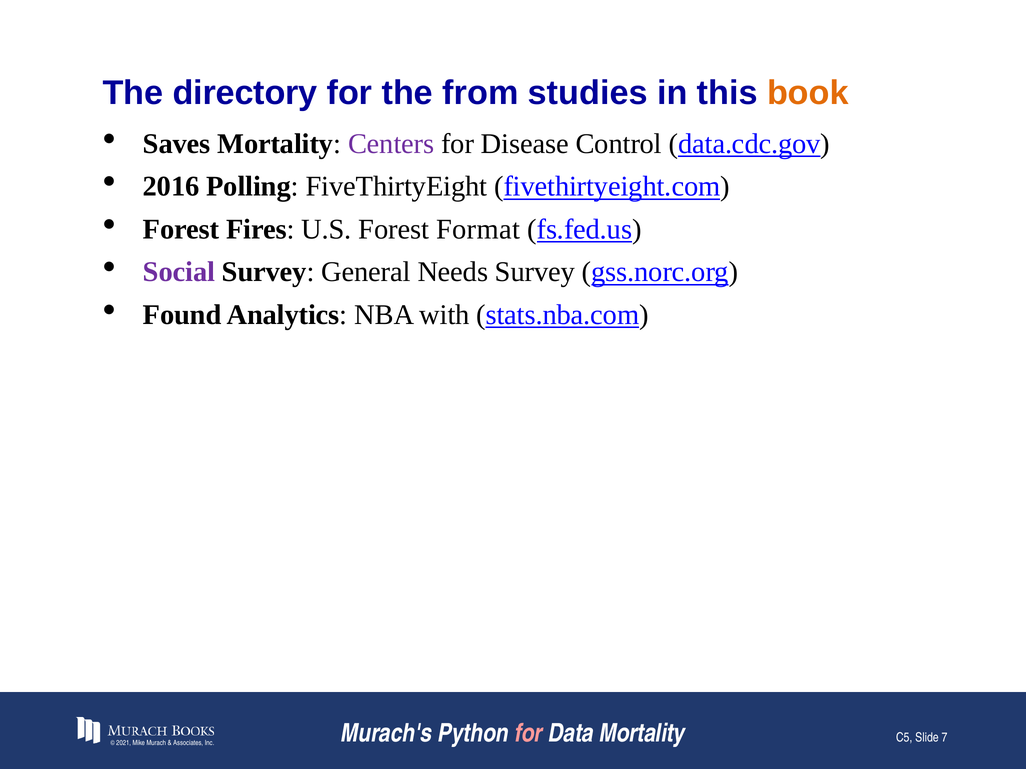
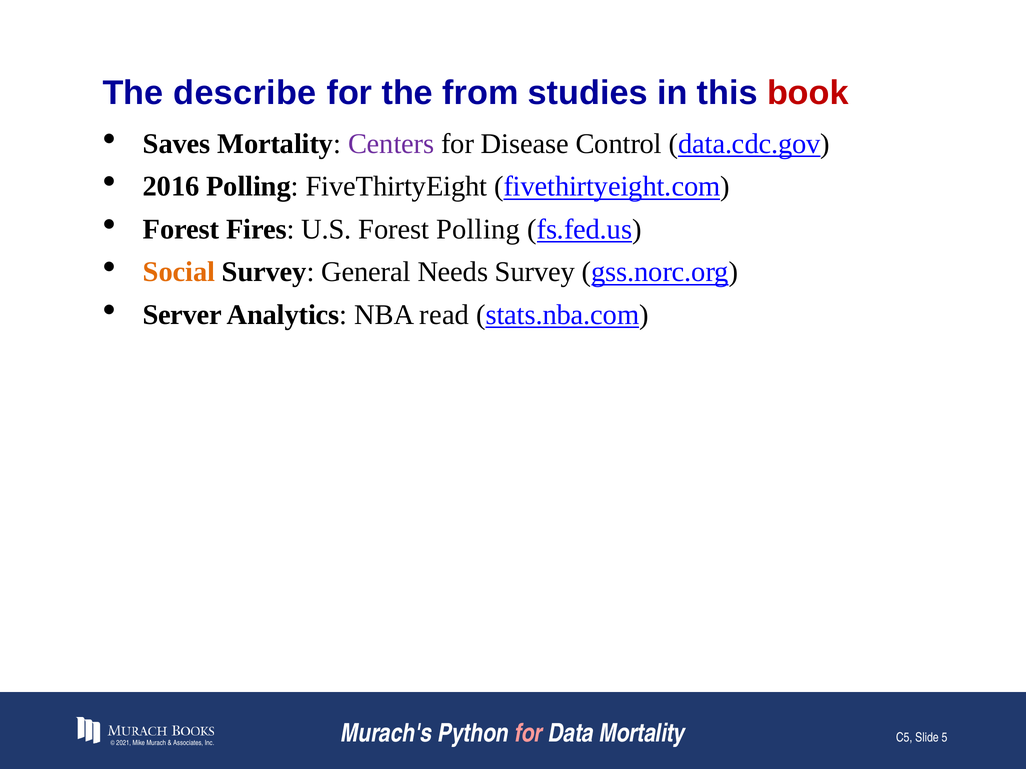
directory: directory -> describe (245, 93)
book colour: orange -> red (808, 93)
Forest Format: Format -> Polling (478, 229)
Social colour: purple -> orange (179, 272)
Found: Found -> Server (182, 315)
with: with -> read (444, 315)
7: 7 -> 5 (944, 738)
